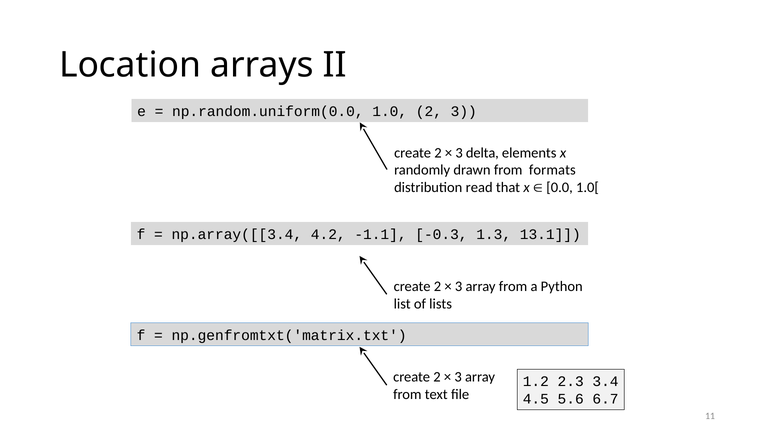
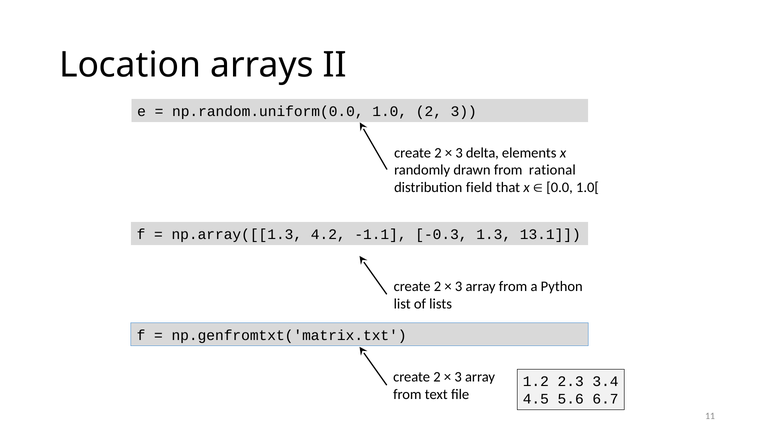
formats: formats -> rational (552, 170)
read: read -> field (479, 187)
np.array([[3.4: np.array([[3.4 -> np.array([[1.3 (237, 234)
